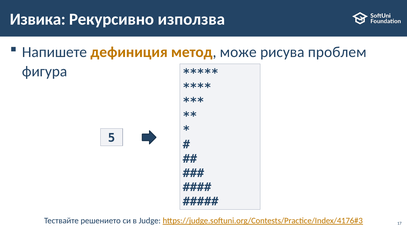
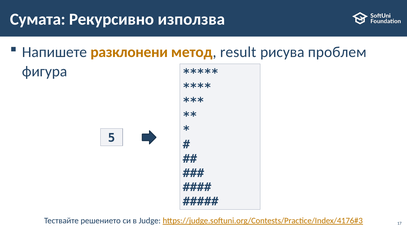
Извика: Извика -> Сумата (38, 19)
дефиниция: дефиниция -> разклонени (129, 52)
може: може -> result (238, 52)
